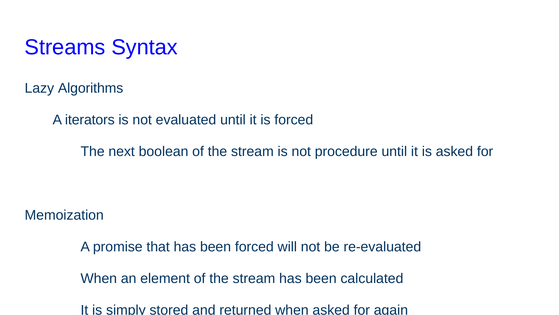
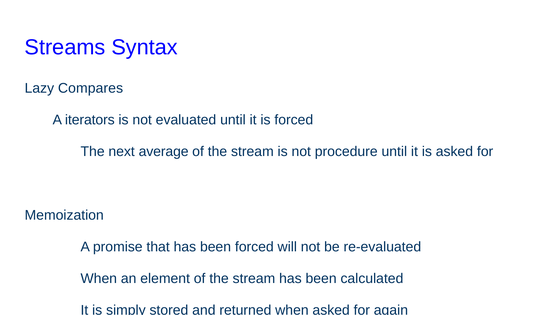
Algorithms: Algorithms -> Compares (91, 88)
boolean: boolean -> average (164, 151)
